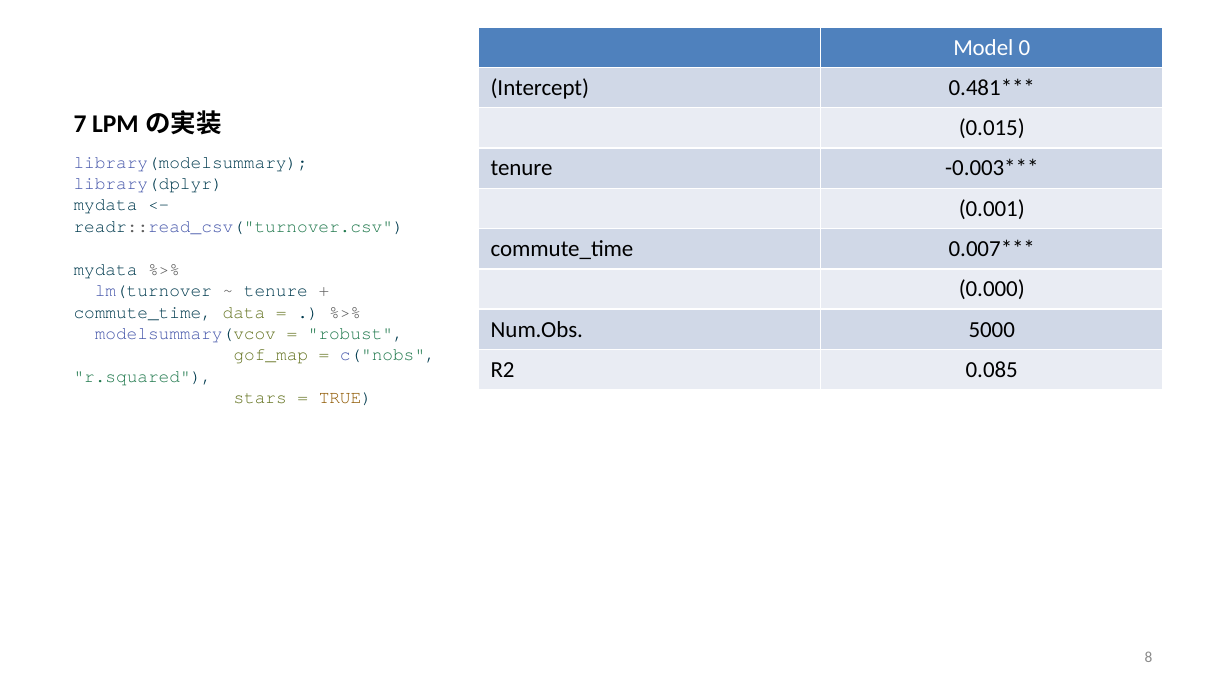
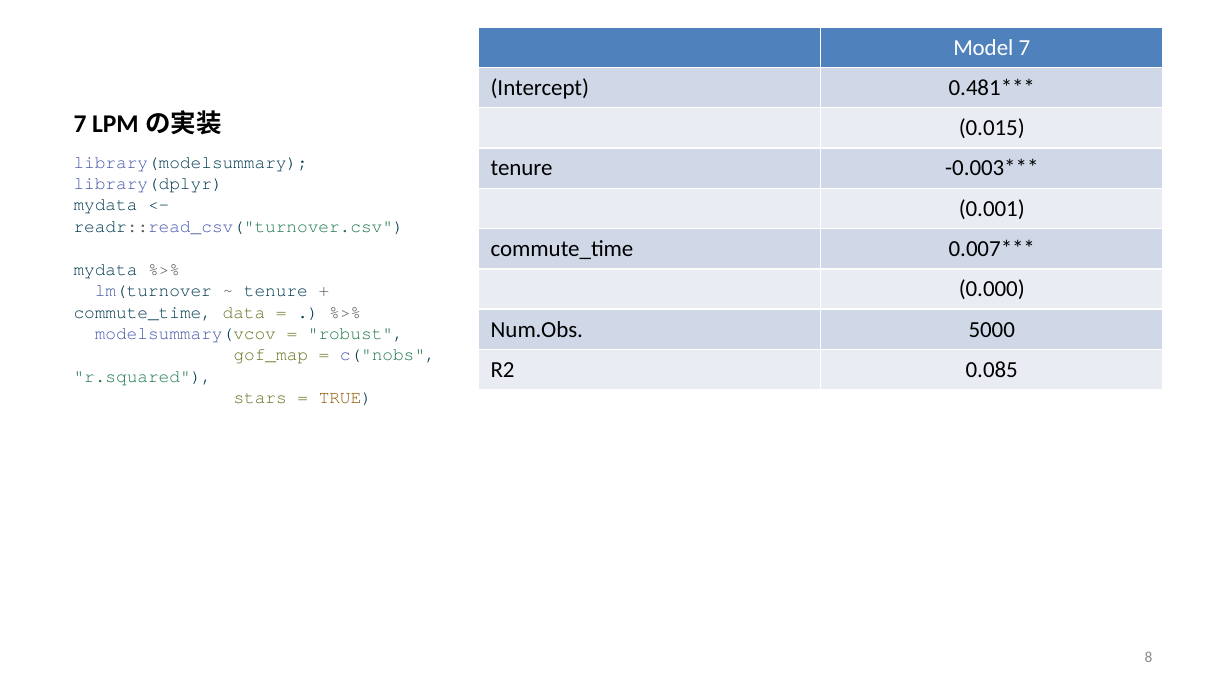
Model 0: 0 -> 7 (1024, 48)
